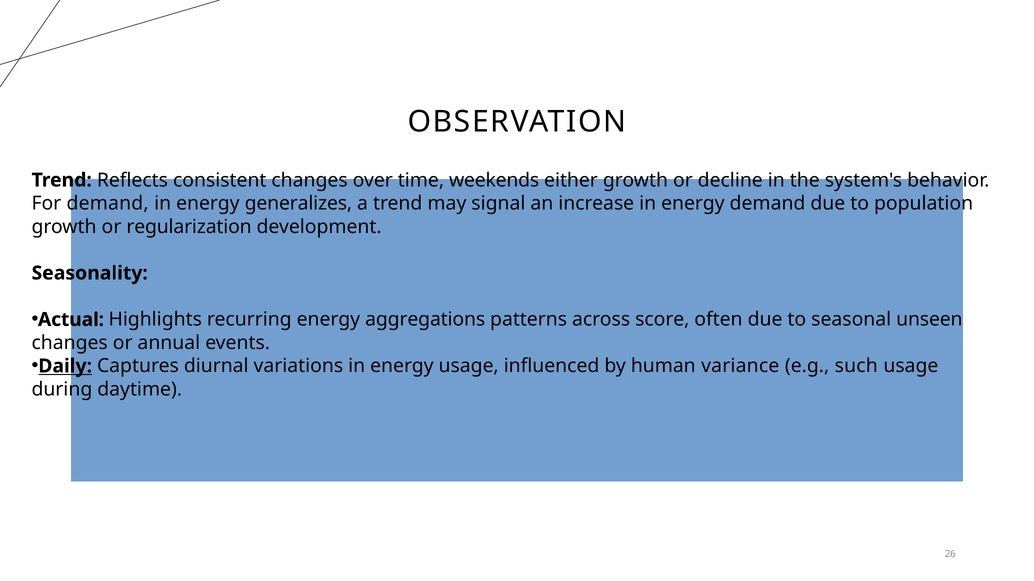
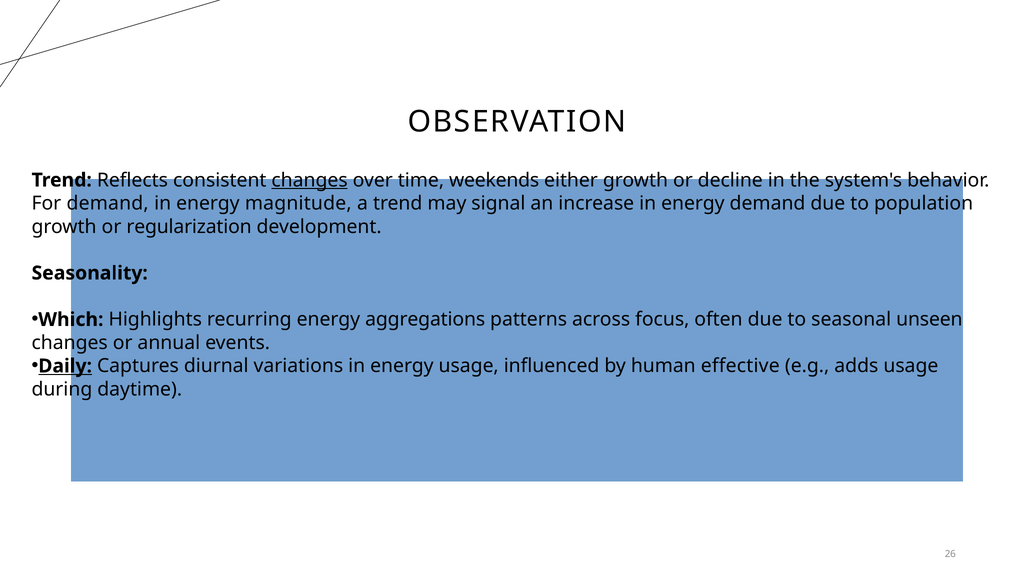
changes underline: none -> present (310, 180)
generalizes: generalizes -> magnitude (298, 204)
Actual: Actual -> Which (71, 320)
score: score -> focus (662, 320)
variance: variance -> effective (740, 366)
such: such -> adds (856, 366)
